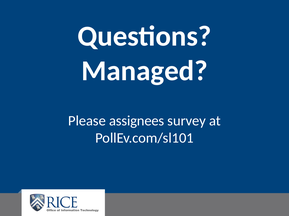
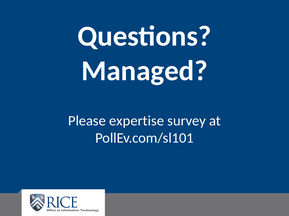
assignees: assignees -> expertise (137, 121)
